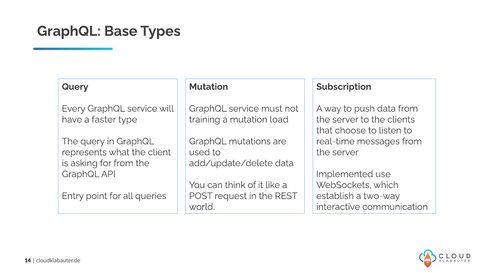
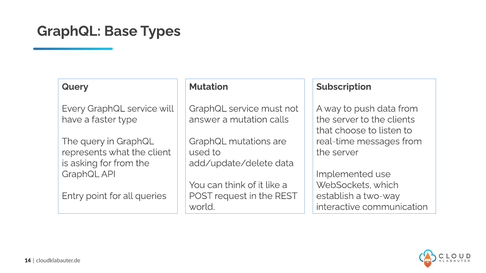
training: training -> answer (205, 120)
load: load -> calls (279, 120)
